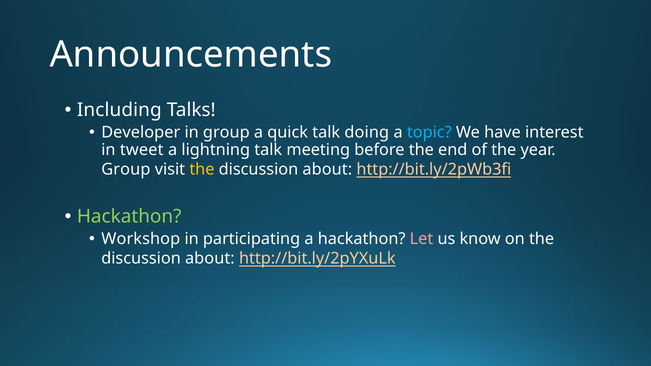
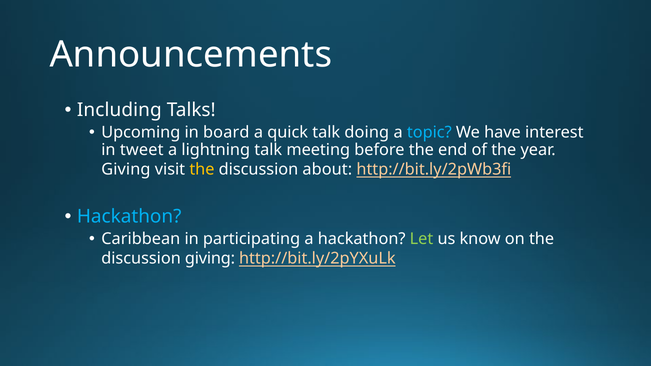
Developer: Developer -> Upcoming (141, 132)
in group: group -> board (226, 132)
Group: Group -> Giving (126, 170)
Hackathon colour: light green -> light blue (129, 217)
Workshop: Workshop -> Caribbean (141, 239)
Let colour: pink -> light green (421, 239)
about: about -> giving (210, 259)
